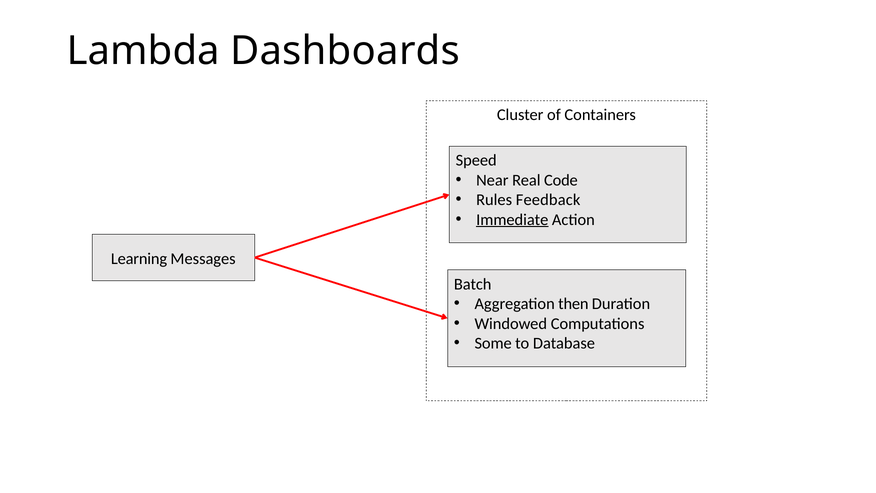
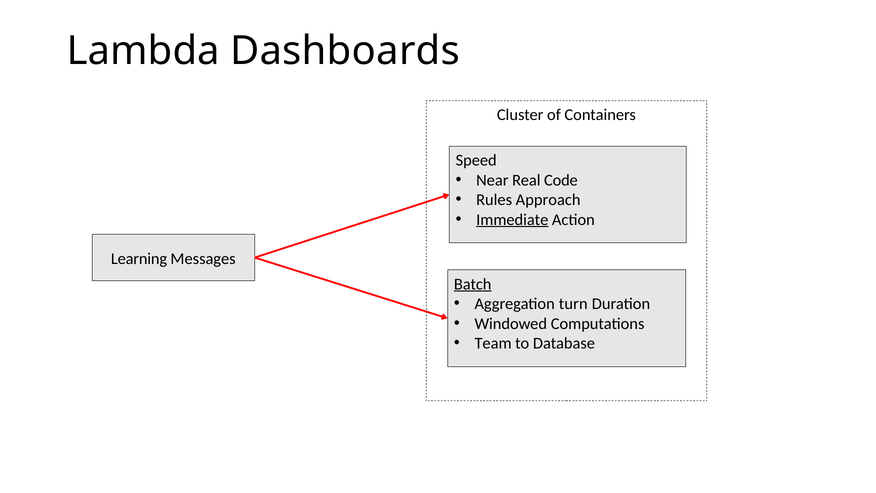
Feedback: Feedback -> Approach (548, 200)
Batch underline: none -> present (473, 284)
then: then -> turn (573, 304)
Some: Some -> Team (493, 343)
